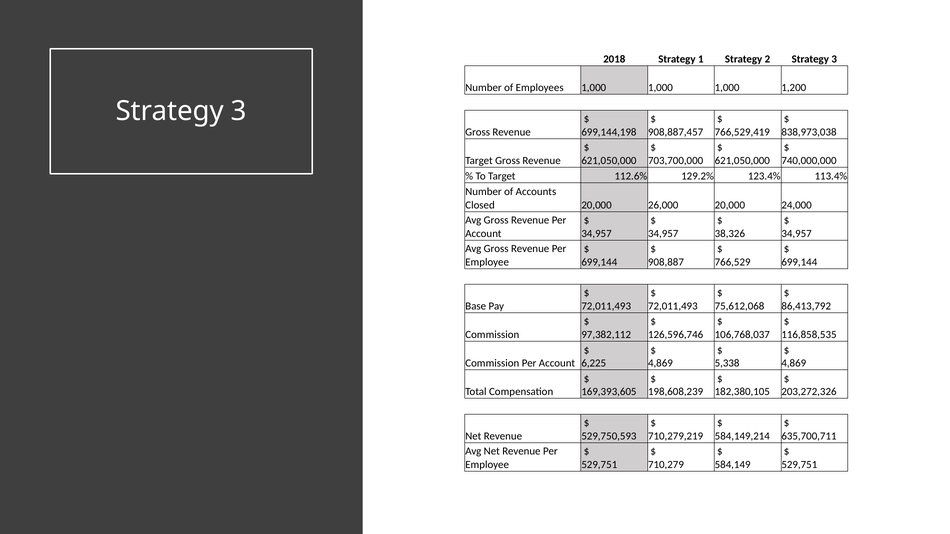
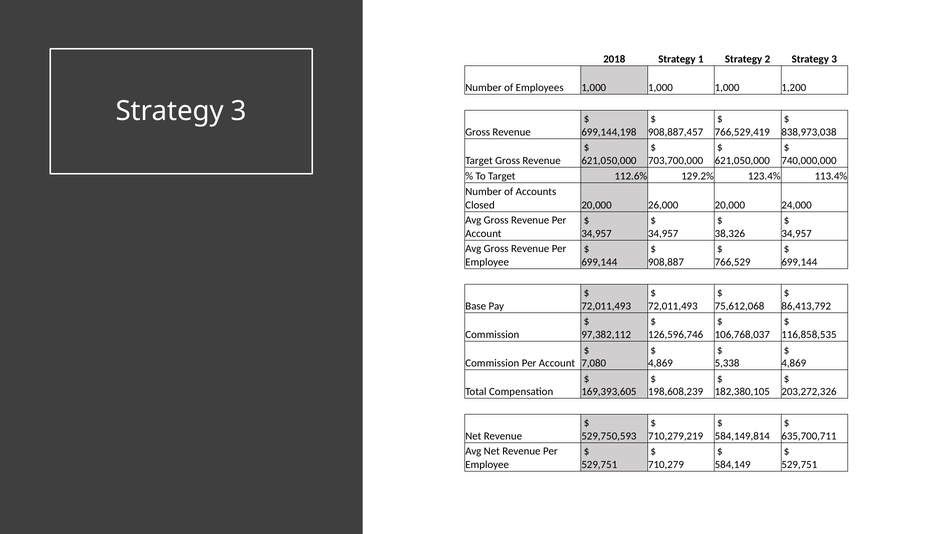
6,225: 6,225 -> 7,080 (594, 364)
584,149,214: 584,149,214 -> 584,149,814 (742, 436)
